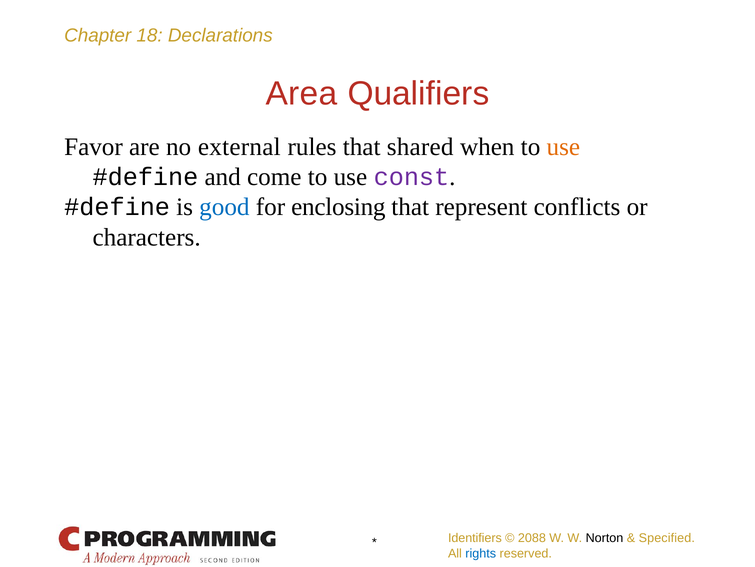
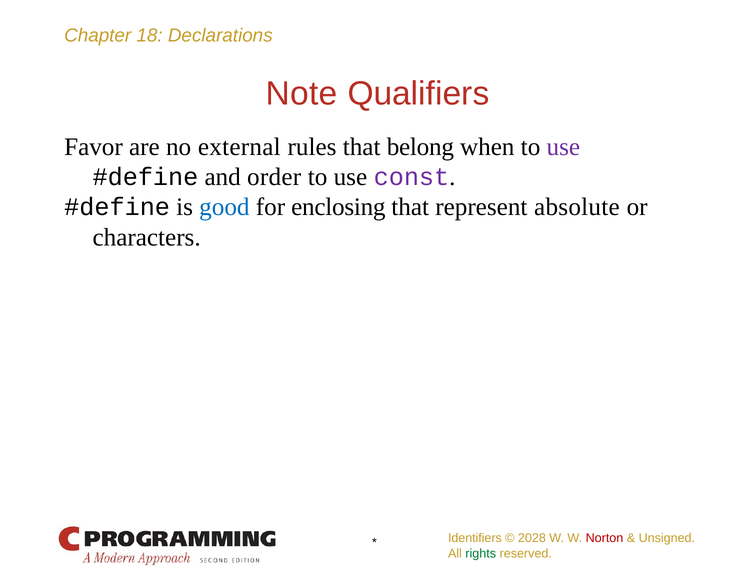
Area: Area -> Note (302, 94)
shared: shared -> belong (420, 146)
use colour: orange -> purple (563, 146)
come: come -> order (274, 177)
conflicts: conflicts -> absolute (577, 207)
2088: 2088 -> 2028 (532, 538)
Norton colour: black -> red (605, 538)
Specified: Specified -> Unsigned (667, 538)
rights colour: blue -> green (481, 553)
